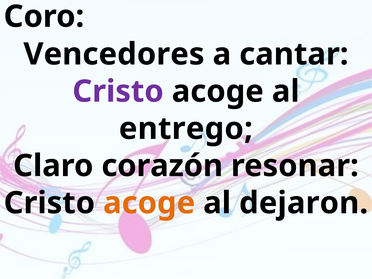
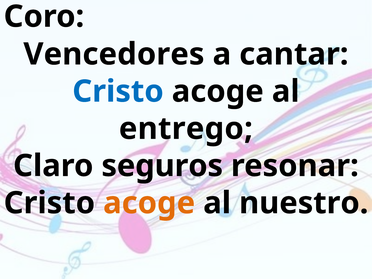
Cristo colour: purple -> blue (118, 91)
corazón: corazón -> seguros (162, 166)
dejaron: dejaron -> nuestro (304, 203)
